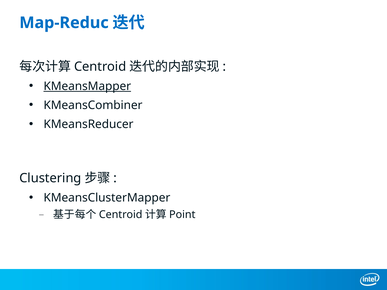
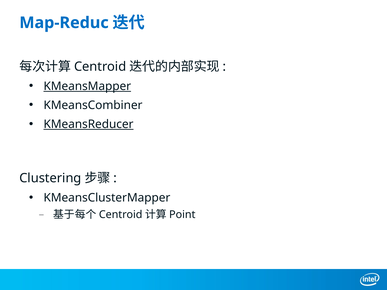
KMeansReducer underline: none -> present (89, 124)
